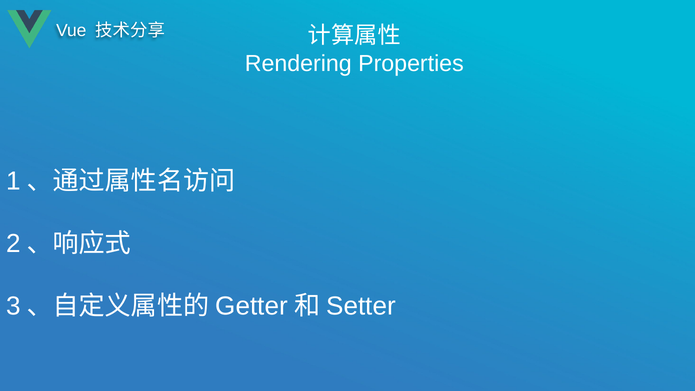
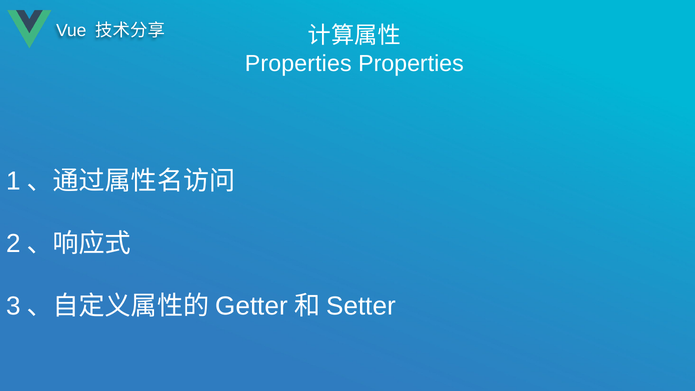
Rendering: Rendering -> Properties (298, 64)
